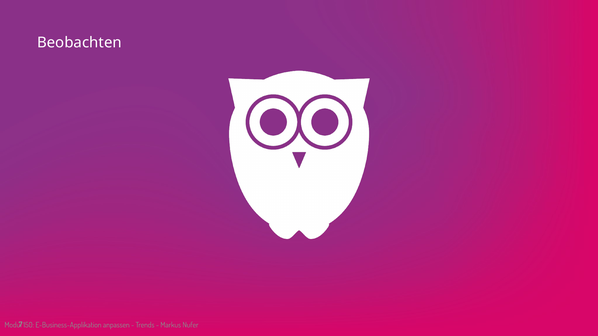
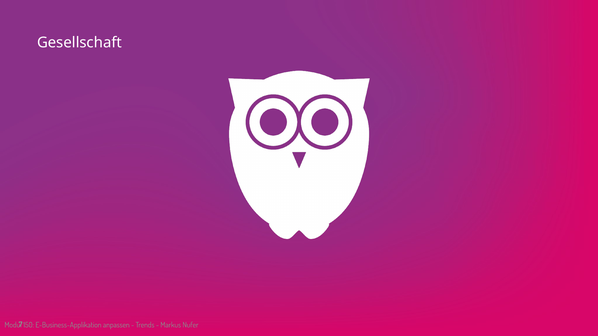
Beobachten: Beobachten -> Gesellschaft (79, 43)
